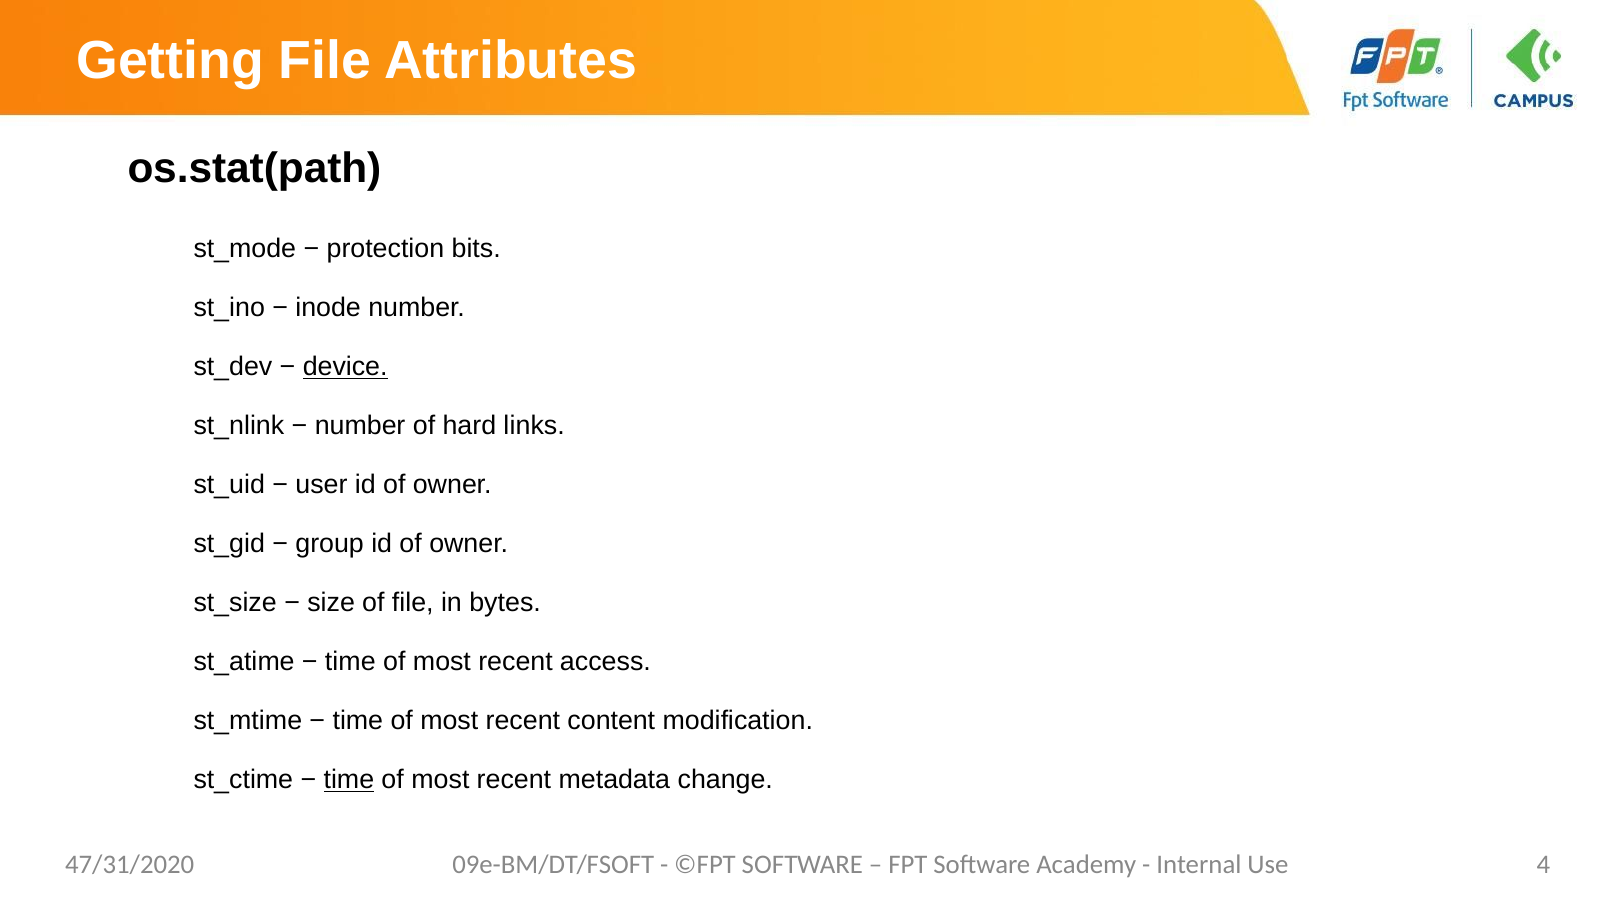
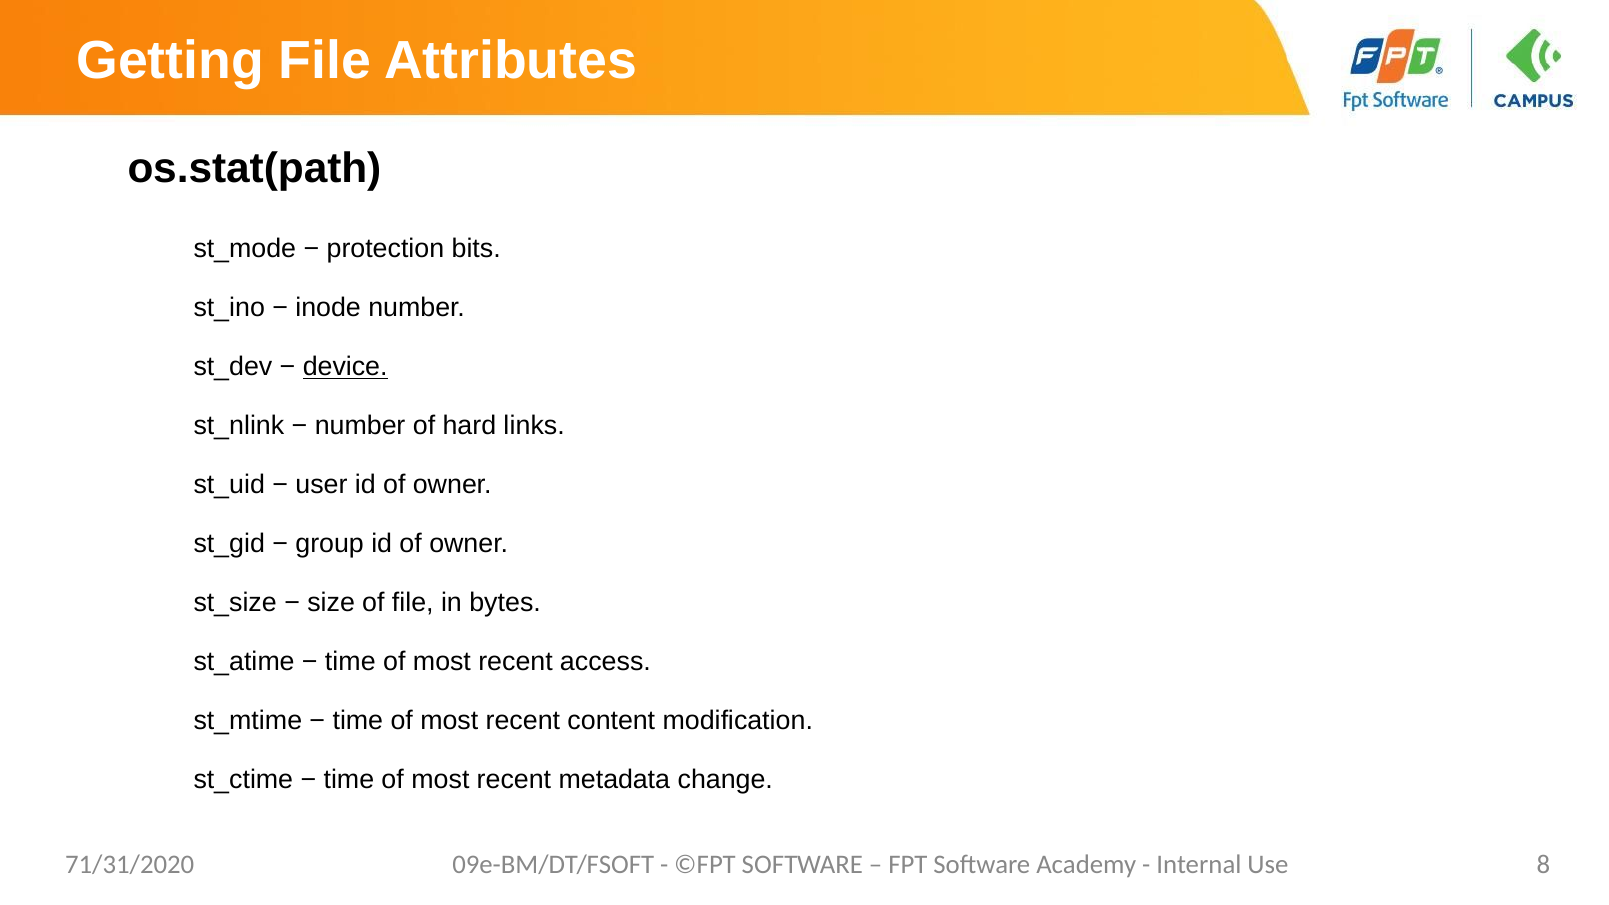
time underline: present -> none (349, 780)
47/31/2020: 47/31/2020 -> 71/31/2020 (130, 865)
4: 4 -> 8 (1544, 865)
